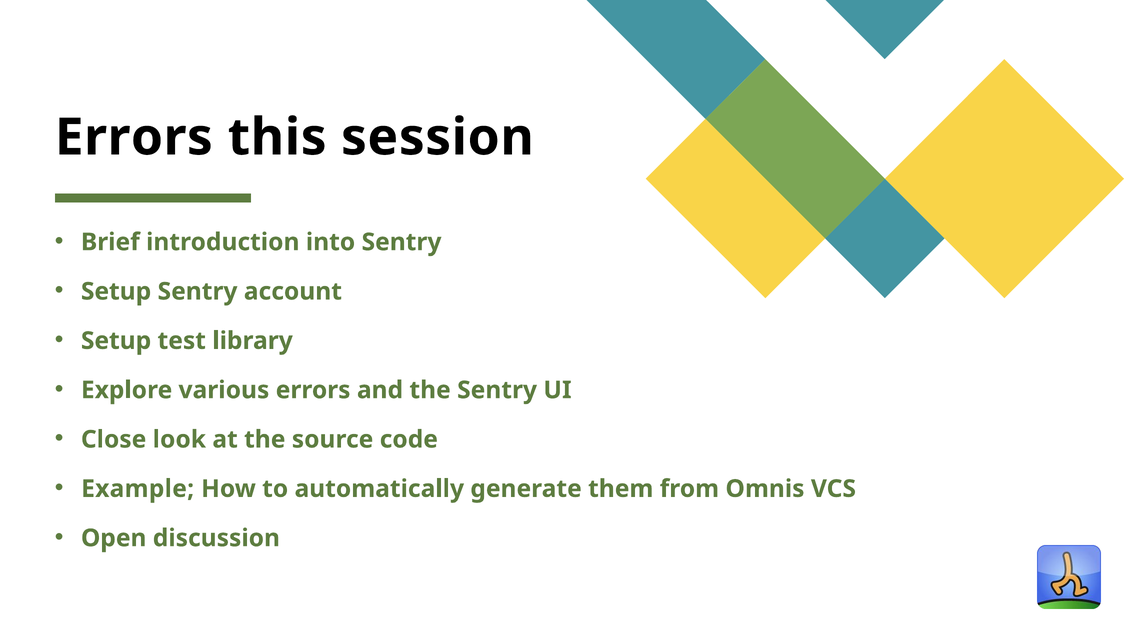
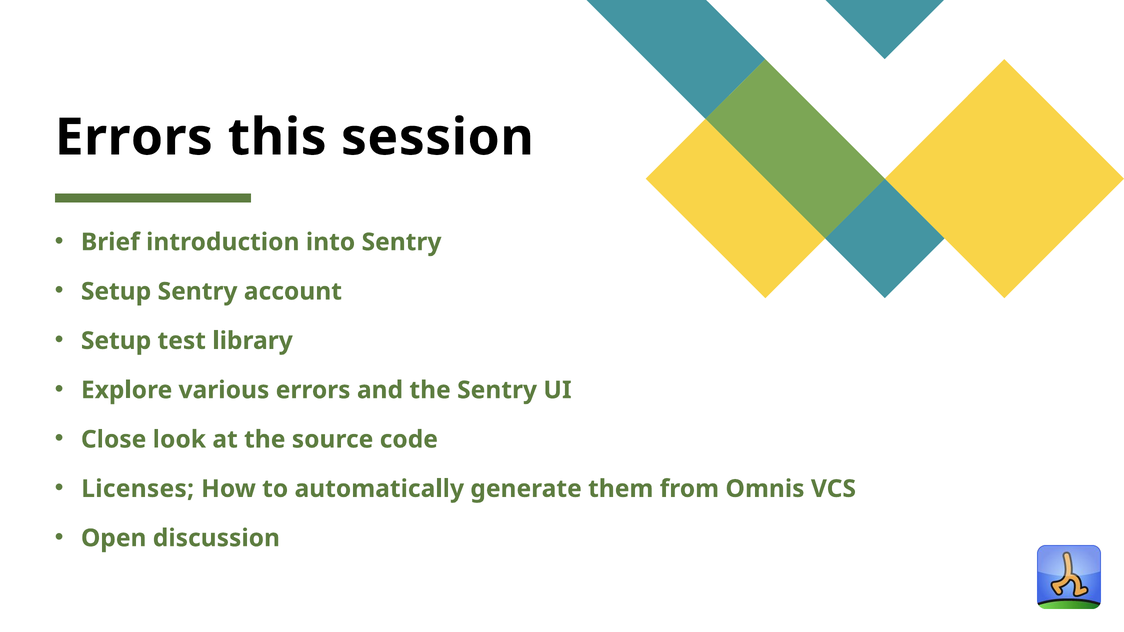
Example: Example -> Licenses (138, 489)
